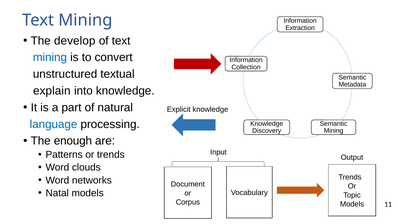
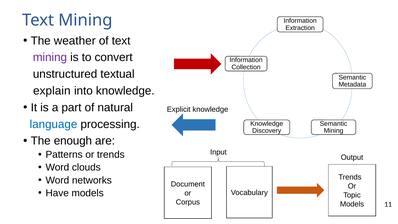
develop: develop -> weather (75, 41)
mining colour: blue -> purple (50, 57)
Natal: Natal -> Have (57, 193)
